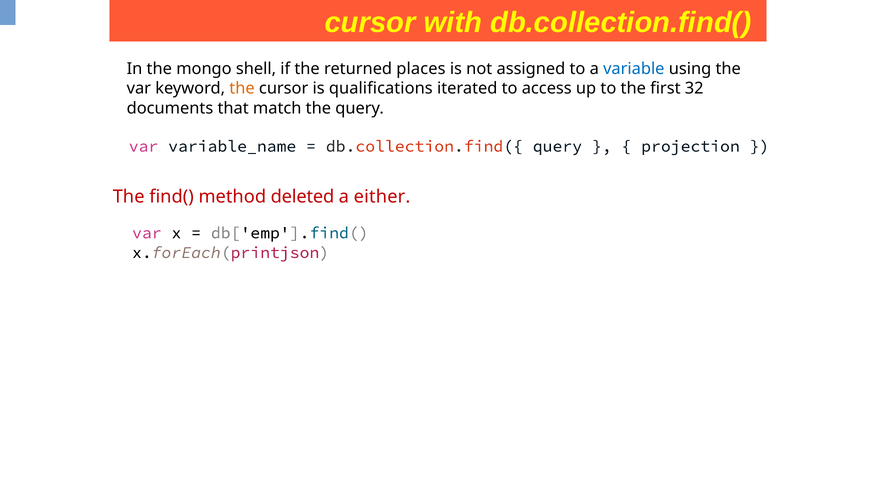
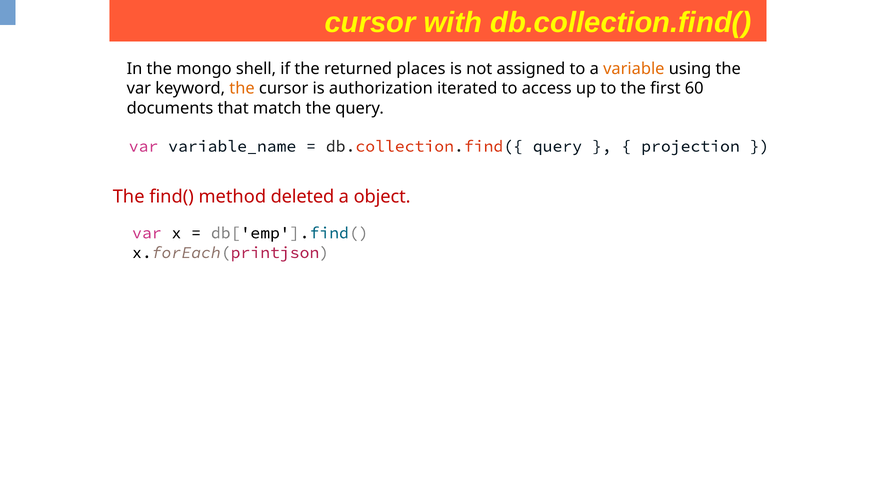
variable colour: blue -> orange (634, 69)
qualifications: qualifications -> authorization (381, 89)
32: 32 -> 60 (694, 89)
either: either -> object (382, 197)
